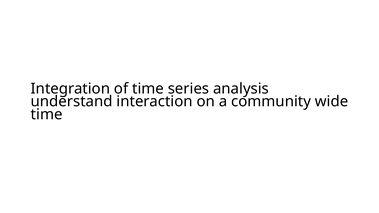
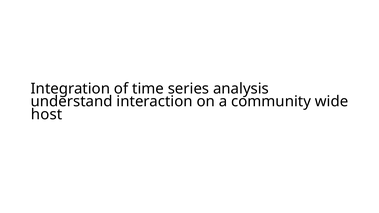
time: time -> host (47, 115)
